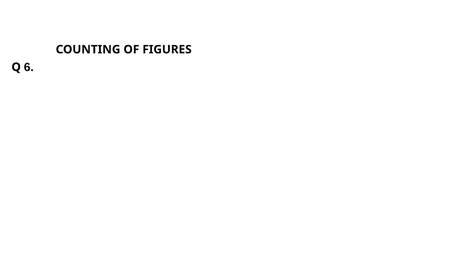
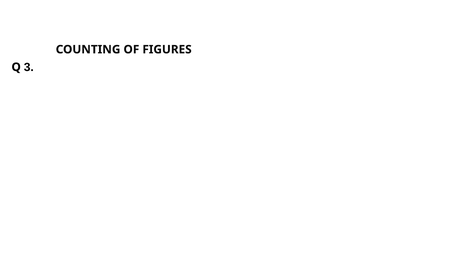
6: 6 -> 3 (29, 67)
